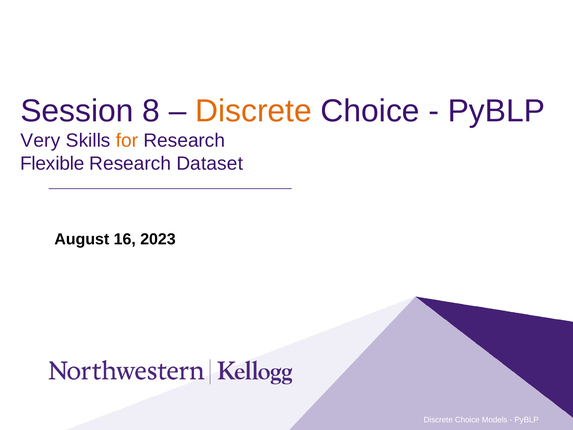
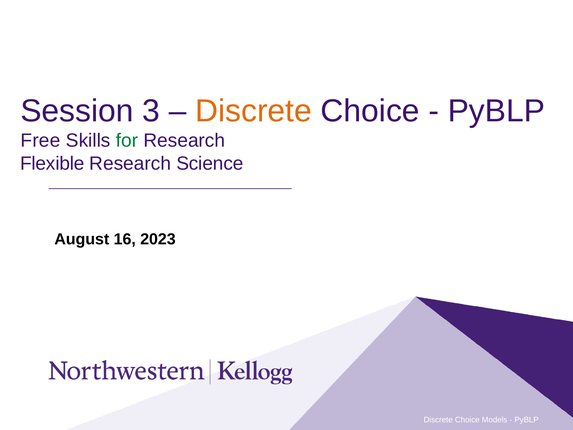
8: 8 -> 3 (151, 111)
Very: Very -> Free (40, 140)
for colour: orange -> green (127, 140)
Dataset: Dataset -> Science (210, 163)
